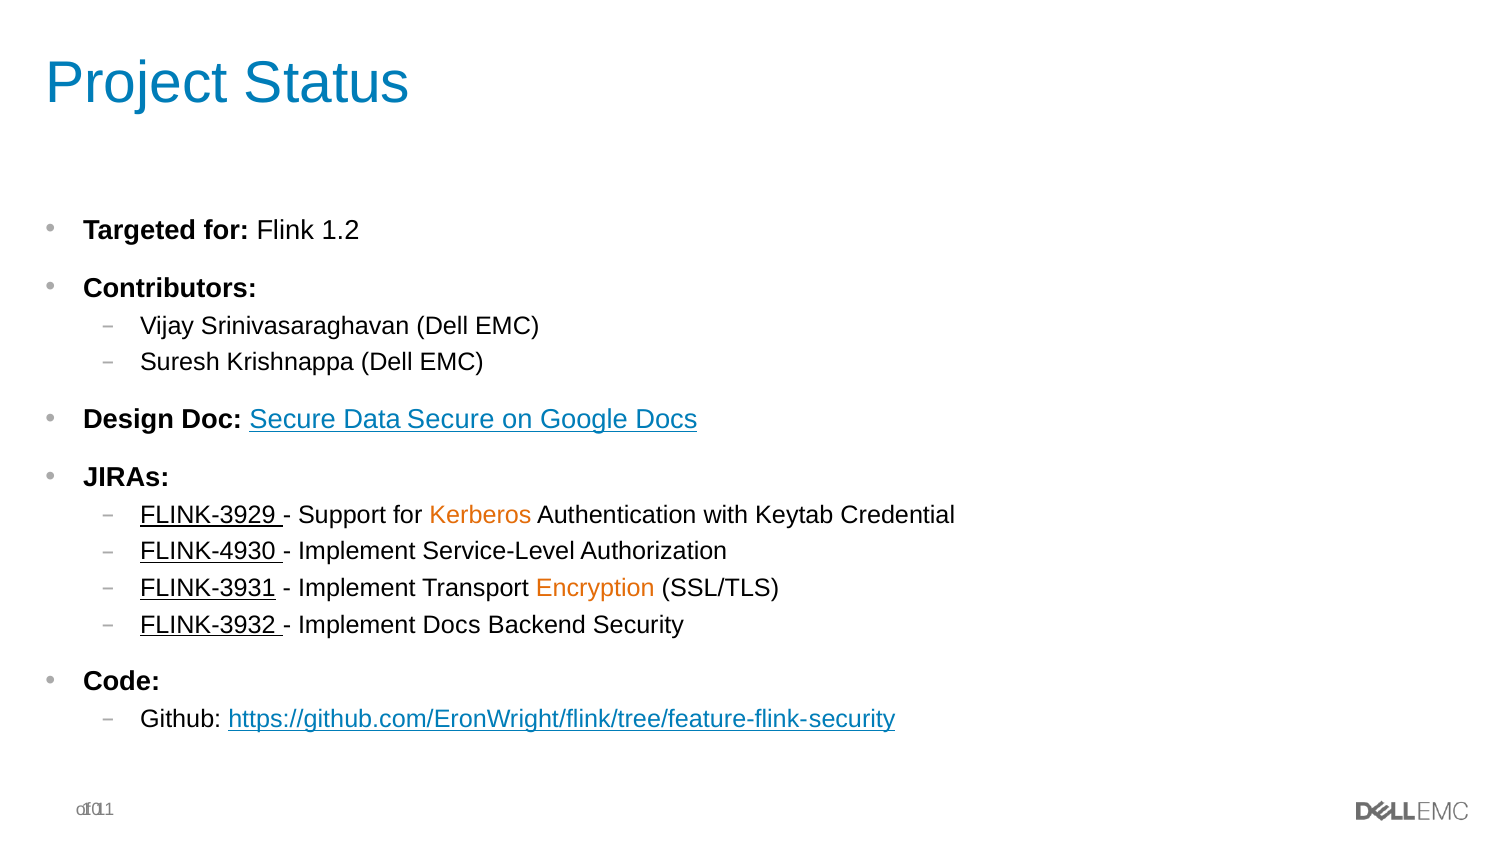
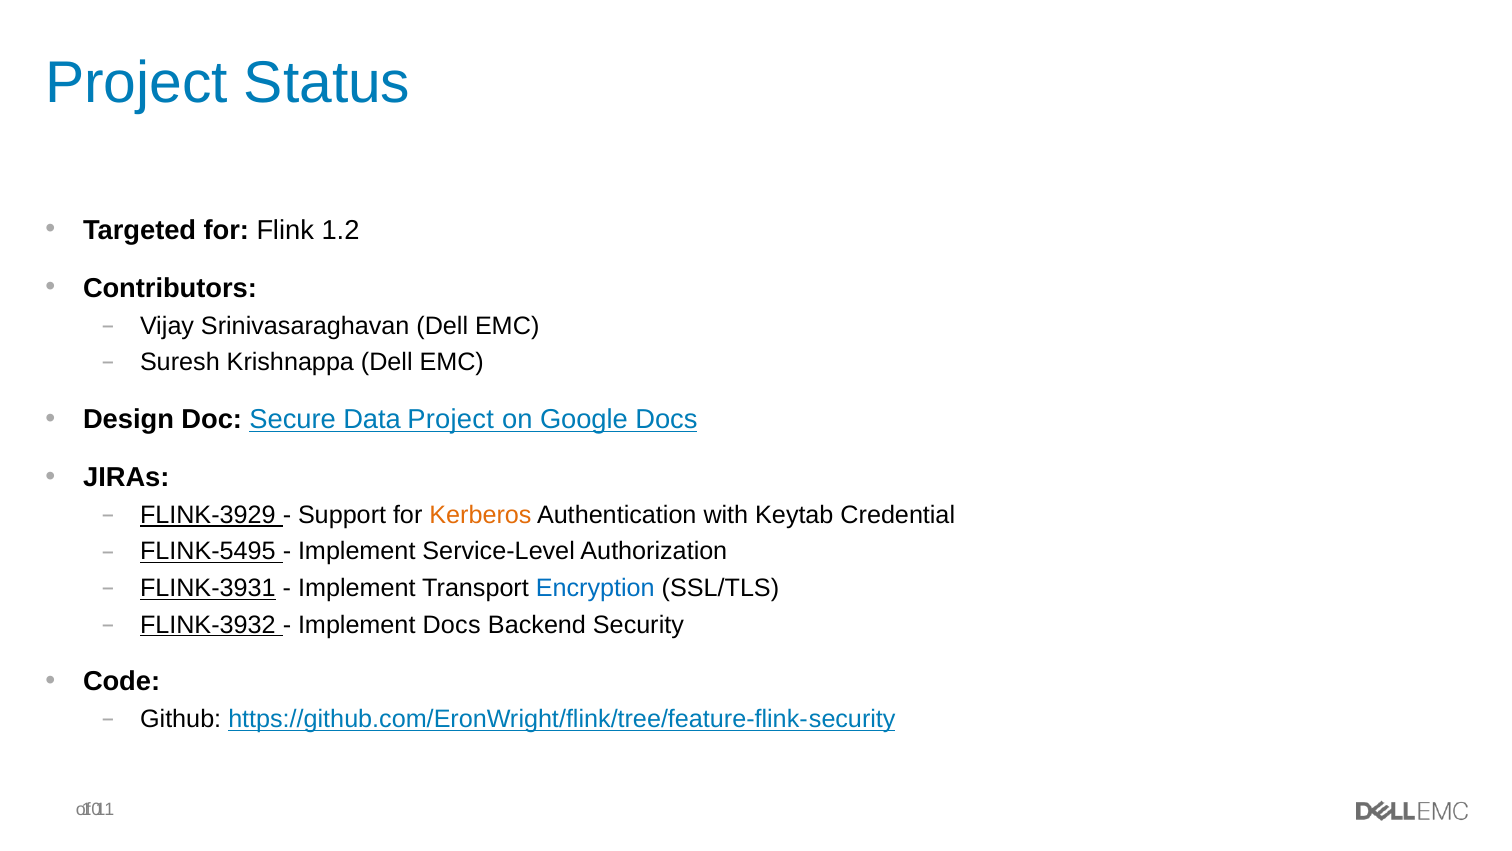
Data Secure: Secure -> Project (451, 419)
FLINK-4930: FLINK-4930 -> FLINK-5495 (208, 551)
Encryption colour: orange -> blue (595, 588)
